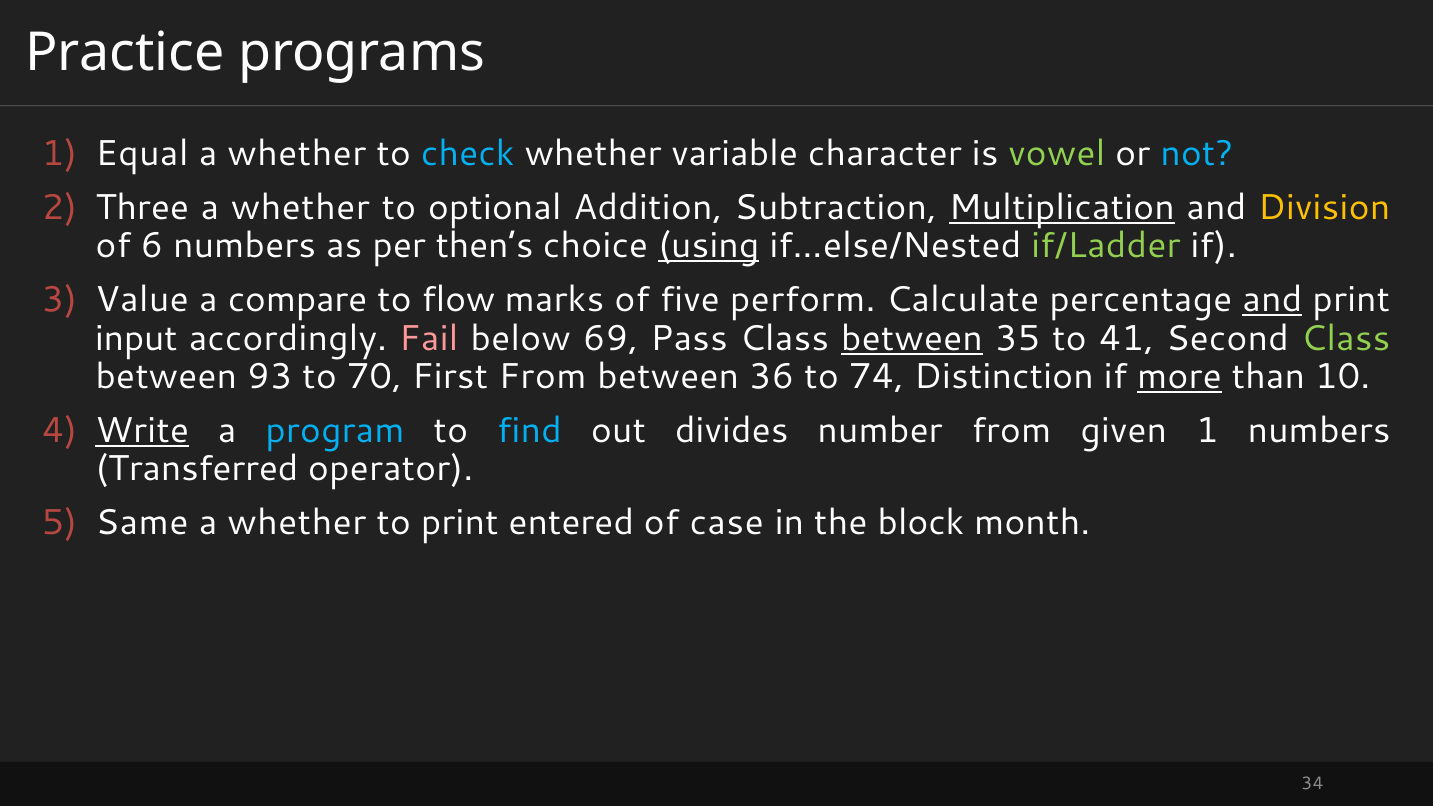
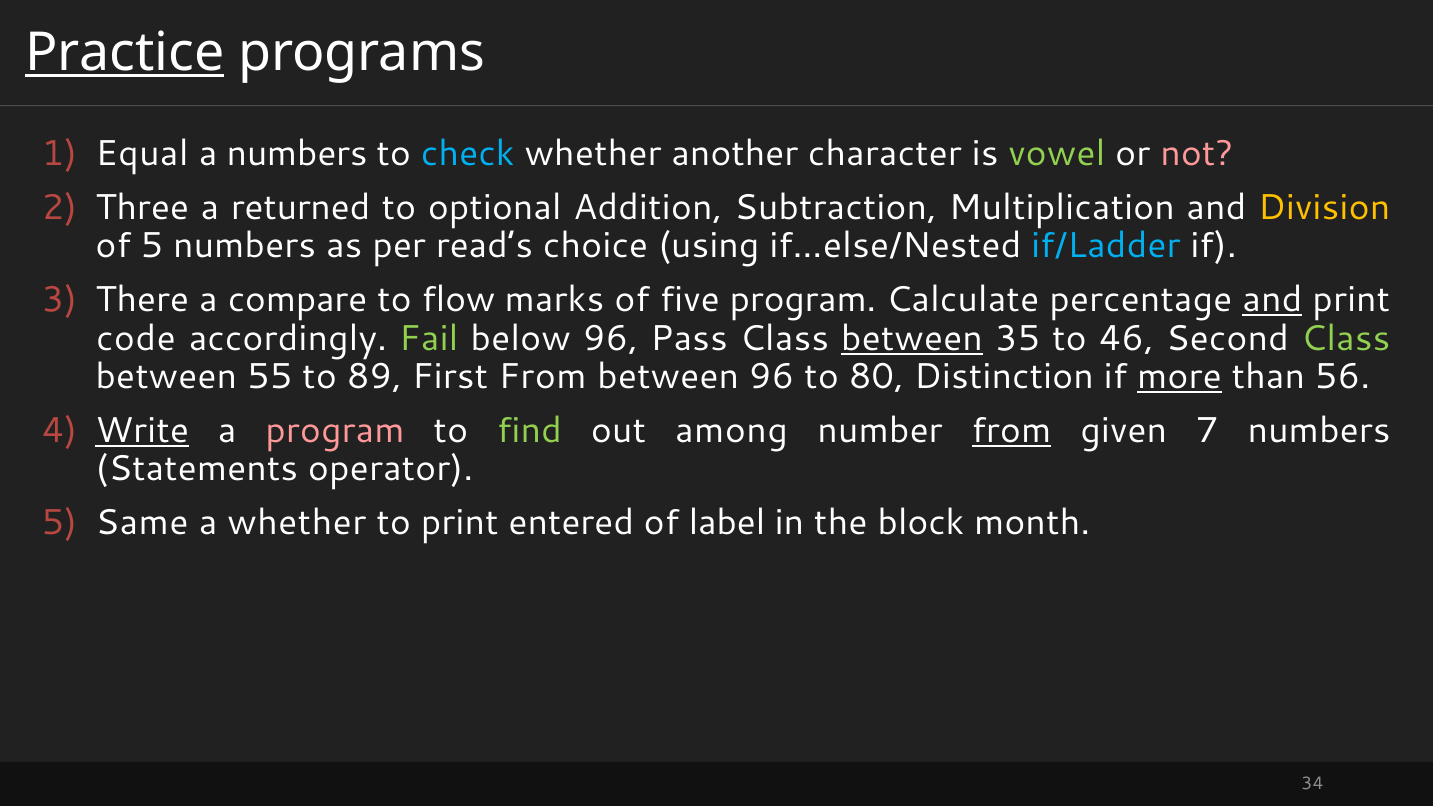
Practice underline: none -> present (125, 53)
whether: whether -> numbers (297, 154)
variable: variable -> another (735, 154)
not colour: light blue -> pink (1197, 154)
whether: whether -> returned (301, 207)
Multiplication underline: present -> none (1062, 207)
of 6: 6 -> 5 (152, 246)
then’s: then’s -> read’s (484, 246)
using underline: present -> none (709, 246)
if/Ladder colour: light green -> light blue (1106, 246)
Value: Value -> There (142, 300)
five perform: perform -> program (803, 300)
input: input -> code (136, 338)
Fail colour: pink -> light green (429, 338)
below 69: 69 -> 96 (611, 338)
41: 41 -> 46 (1126, 338)
93: 93 -> 55 (270, 377)
70: 70 -> 89 (374, 377)
between 36: 36 -> 96 (772, 377)
74: 74 -> 80 (876, 377)
10: 10 -> 56 (1343, 377)
program colour: light blue -> pink (335, 431)
find colour: light blue -> light green (530, 431)
divides: divides -> among (731, 431)
from underline: none -> present (1011, 431)
given 1: 1 -> 7 (1207, 431)
Transferred: Transferred -> Statements (197, 469)
case: case -> label (727, 523)
